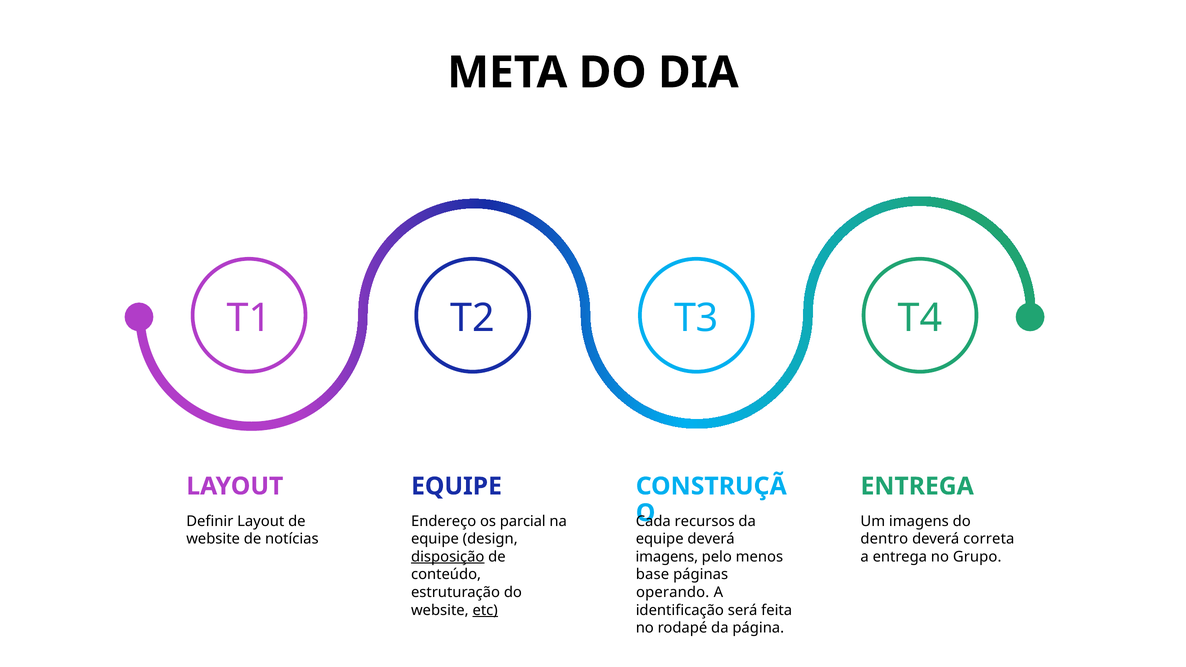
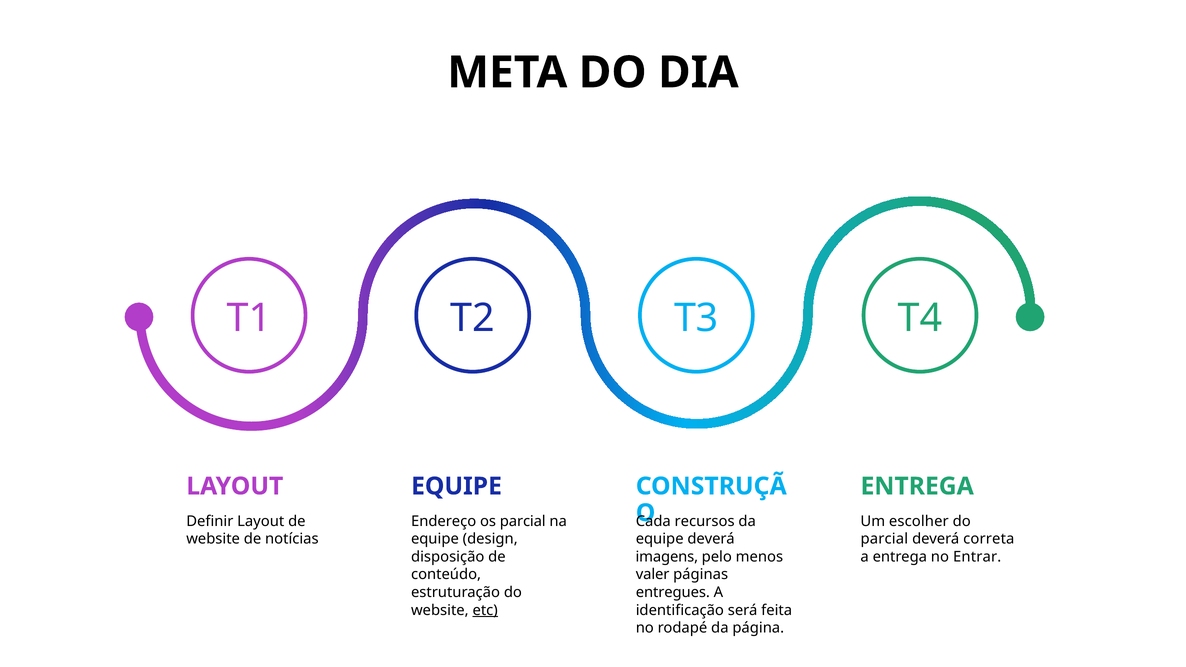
Um imagens: imagens -> escolher (919, 521)
dentro: dentro -> parcial (884, 539)
disposição underline: present -> none (448, 557)
Grupo: Grupo -> Entrar (977, 557)
base: base -> valer (653, 575)
operando: operando -> entregues (673, 592)
